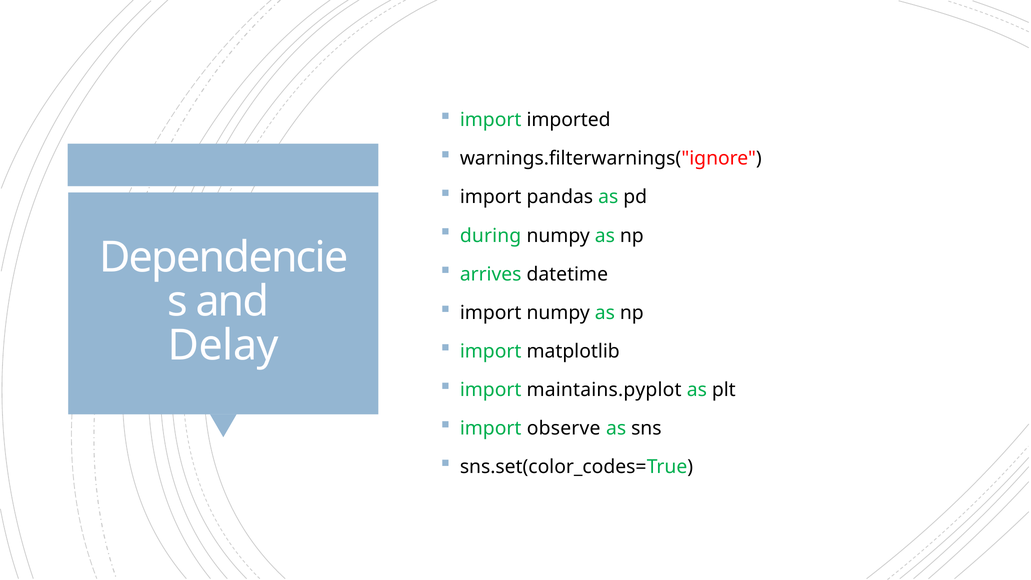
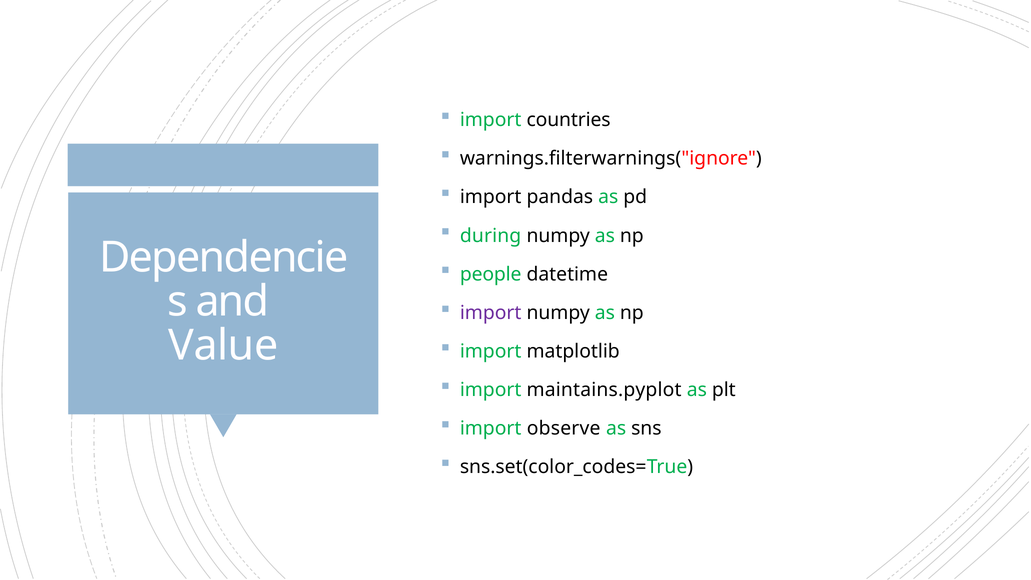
imported: imported -> countries (569, 120)
arrives: arrives -> people (491, 274)
import colour: black -> purple (491, 313)
Delay: Delay -> Value (223, 345)
